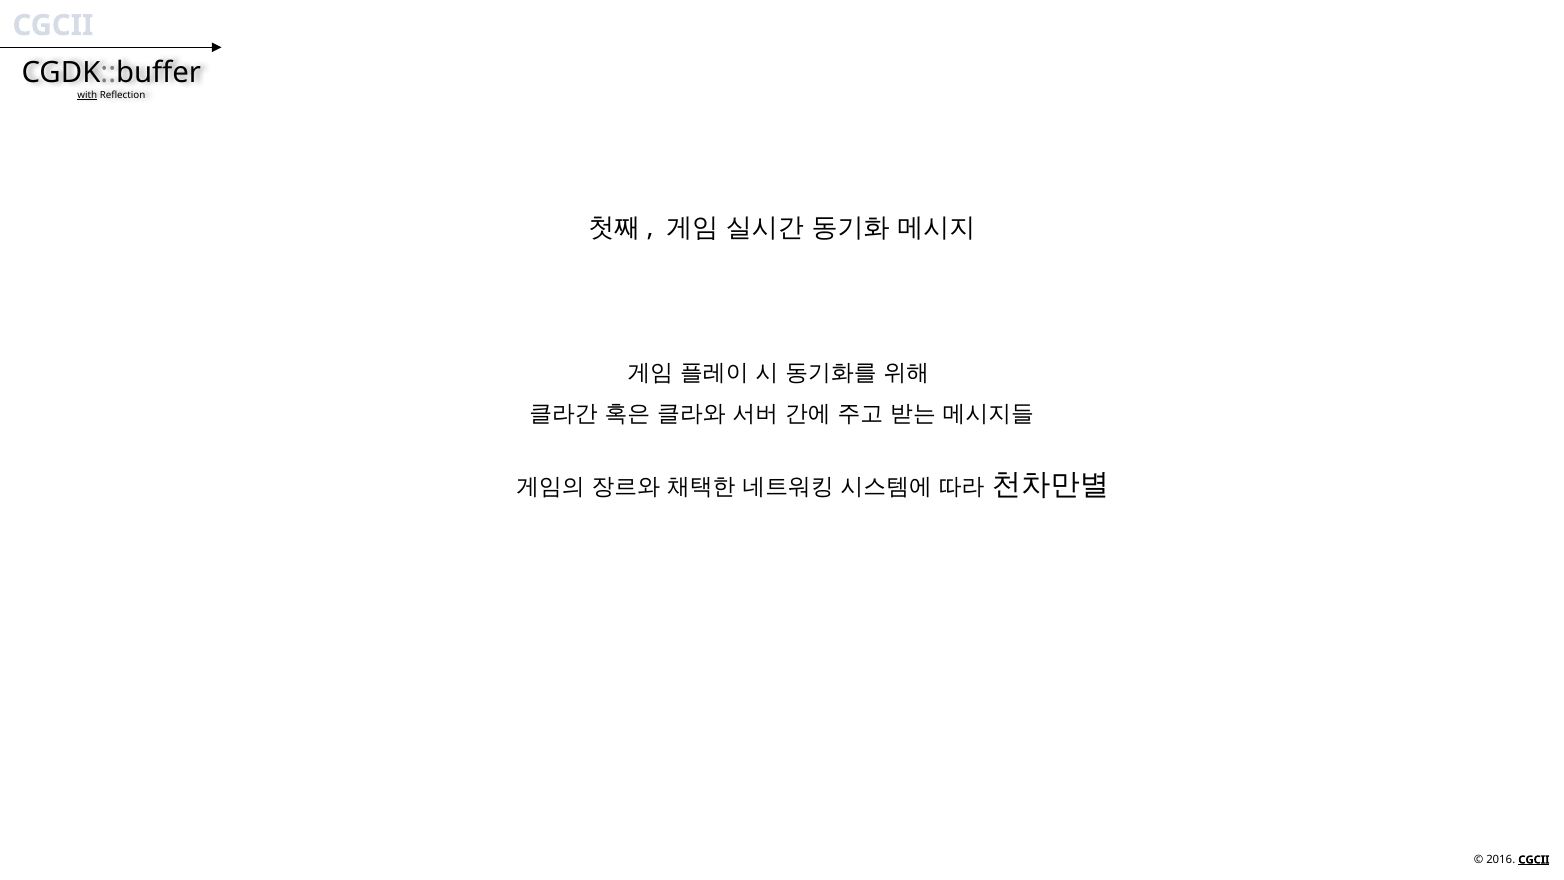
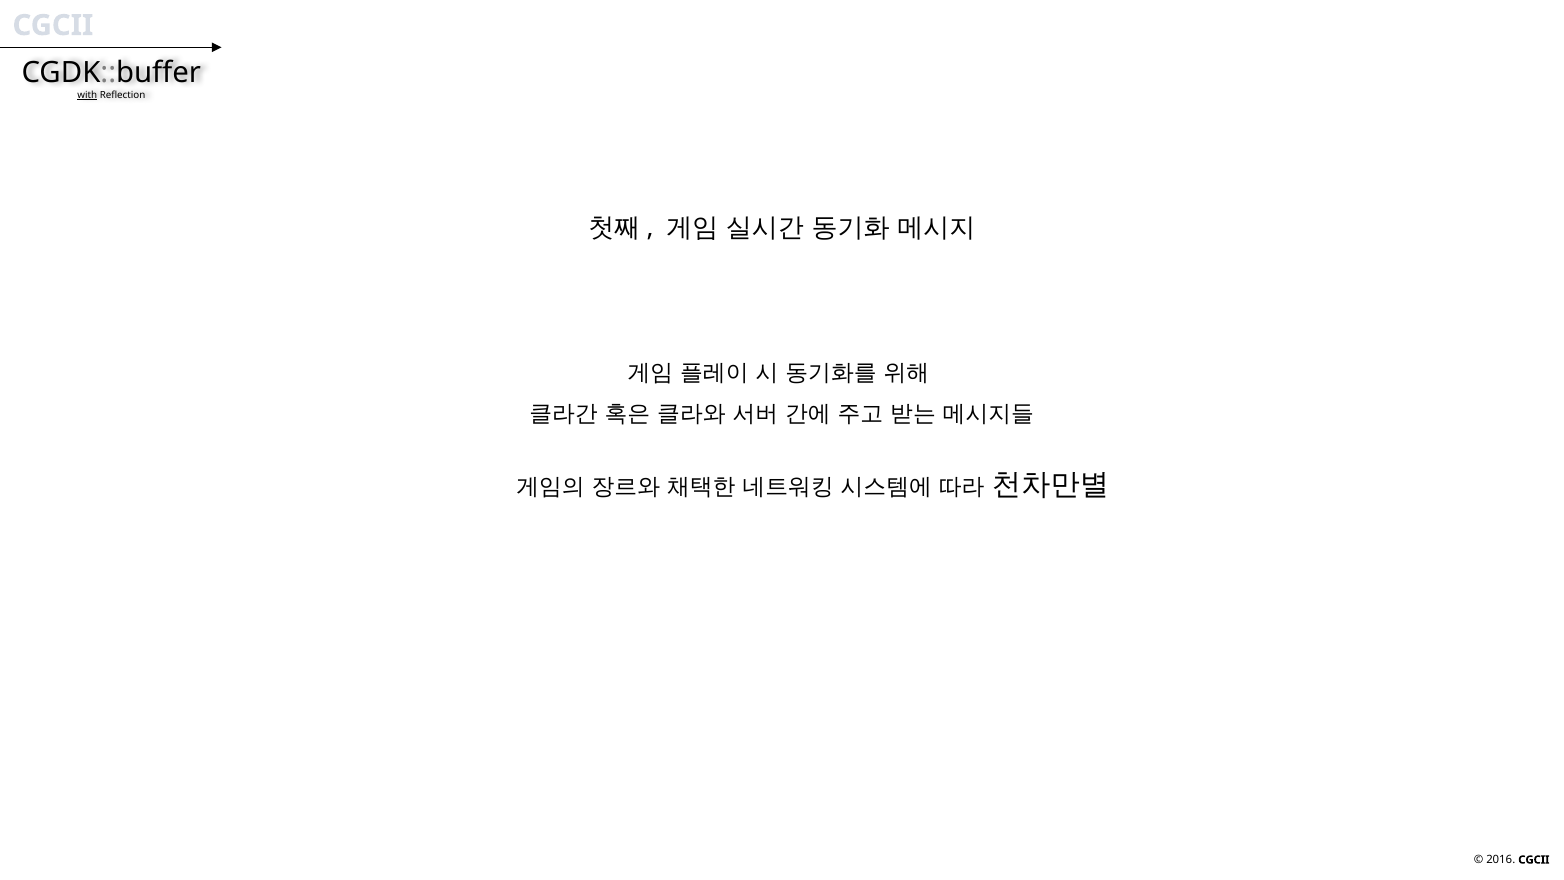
CGCII underline: present -> none (1534, 860)
